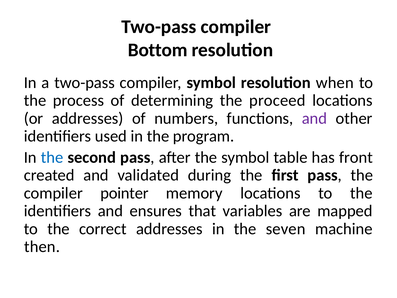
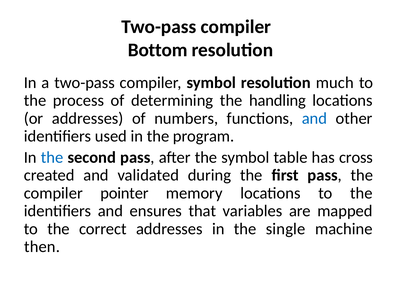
when: when -> much (335, 83)
proceed: proceed -> handling (278, 100)
and colour: purple -> blue (314, 118)
front: front -> cross (356, 157)
seven: seven -> single (286, 229)
